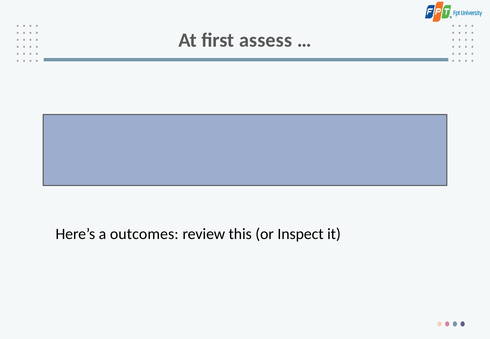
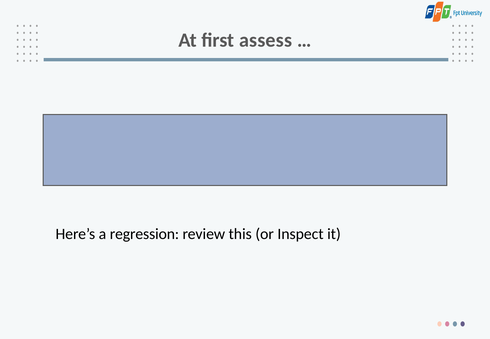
outcomes: outcomes -> regression (144, 234)
